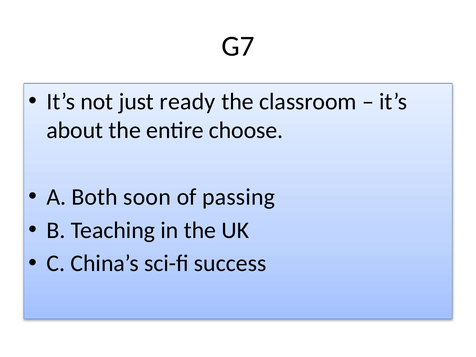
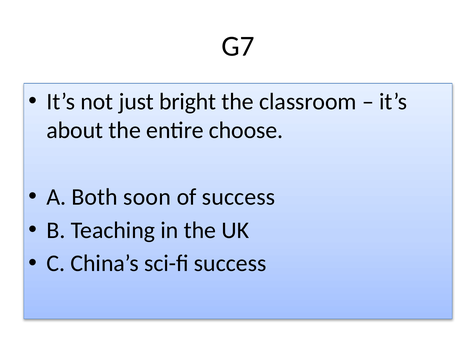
ready: ready -> bright (188, 102)
of passing: passing -> success (239, 197)
